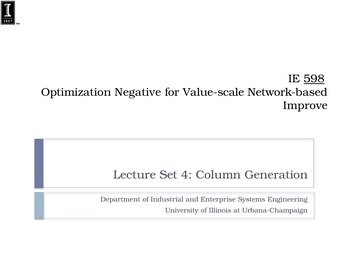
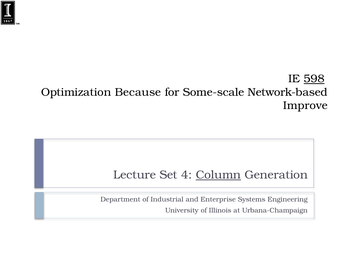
Negative: Negative -> Because (138, 92)
Value-scale: Value-scale -> Some-scale (213, 92)
Column underline: none -> present (218, 175)
